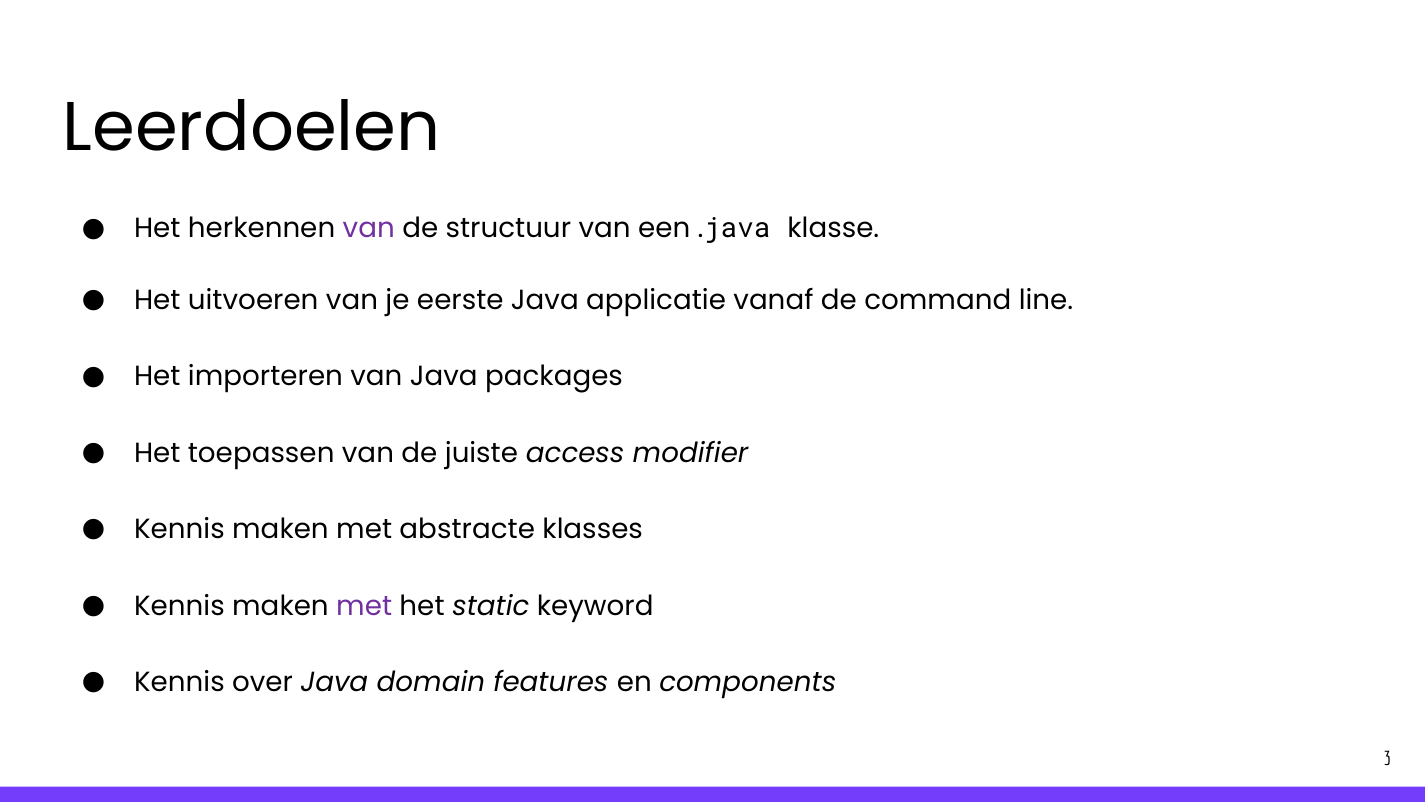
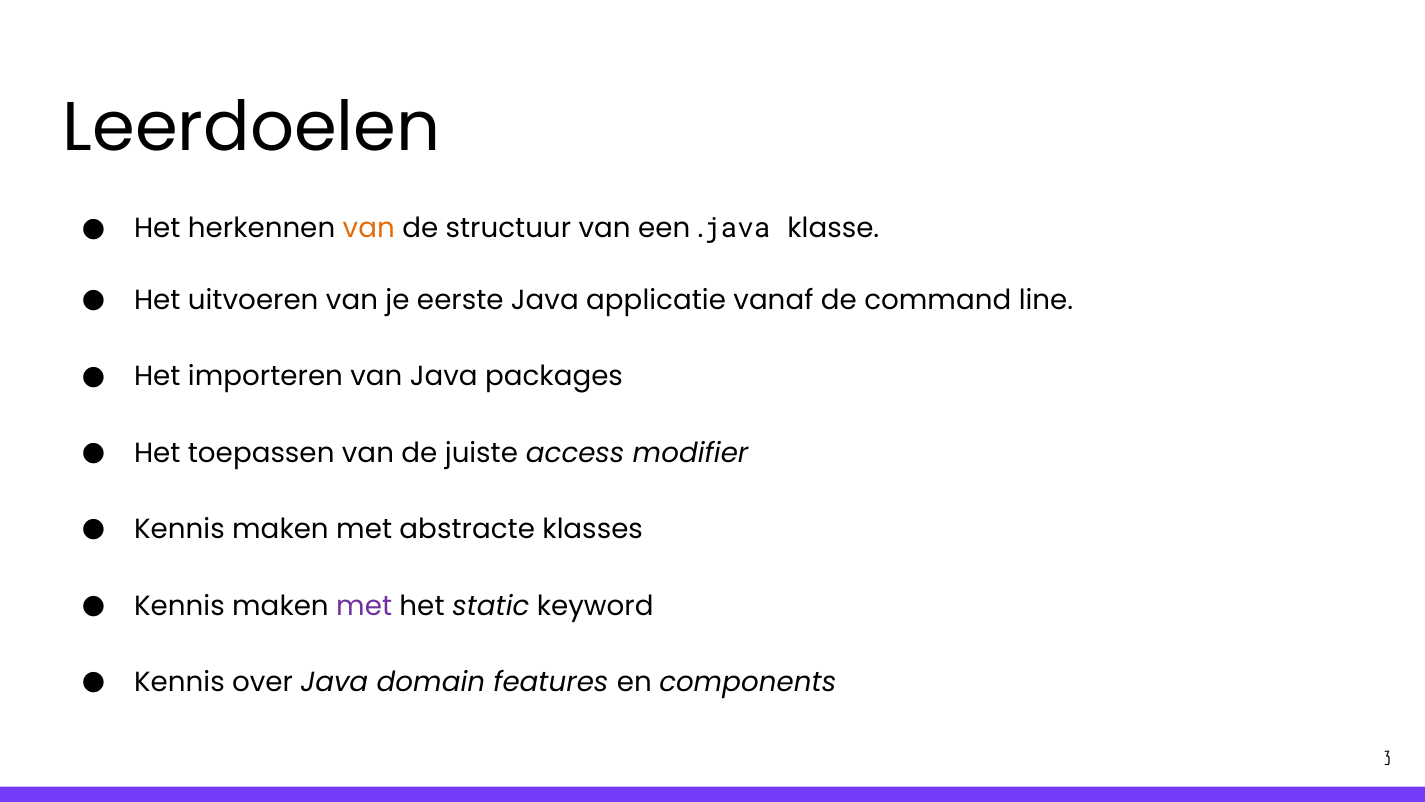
van colour: purple -> orange (369, 229)
